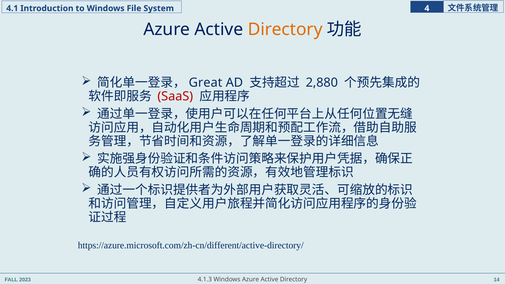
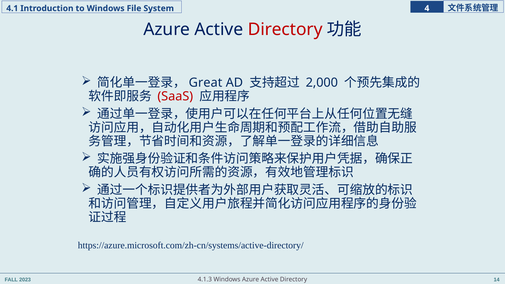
Directory colour: orange -> red (285, 30)
2,880: 2,880 -> 2,000 (322, 83)
https://azure.microsoft.com/zh-cn/different/active-directory/: https://azure.microsoft.com/zh-cn/different/active-directory/ -> https://azure.microsoft.com/zh-cn/systems/active-directory/ (191, 245)
